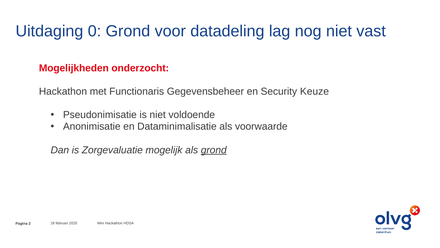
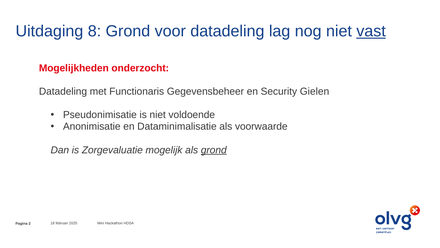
0: 0 -> 8 (94, 31)
vast underline: none -> present (371, 31)
Hackathon: Hackathon -> Datadeling (63, 91)
Keuze: Keuze -> Gielen (315, 91)
